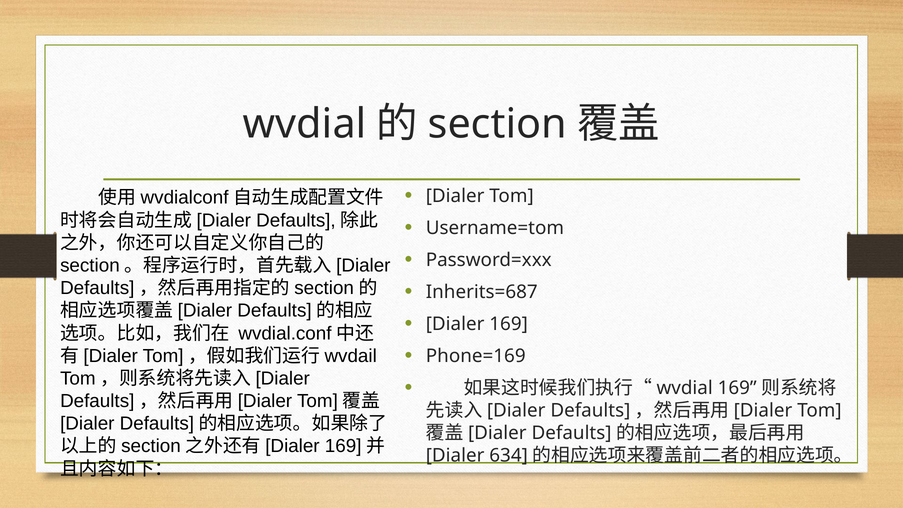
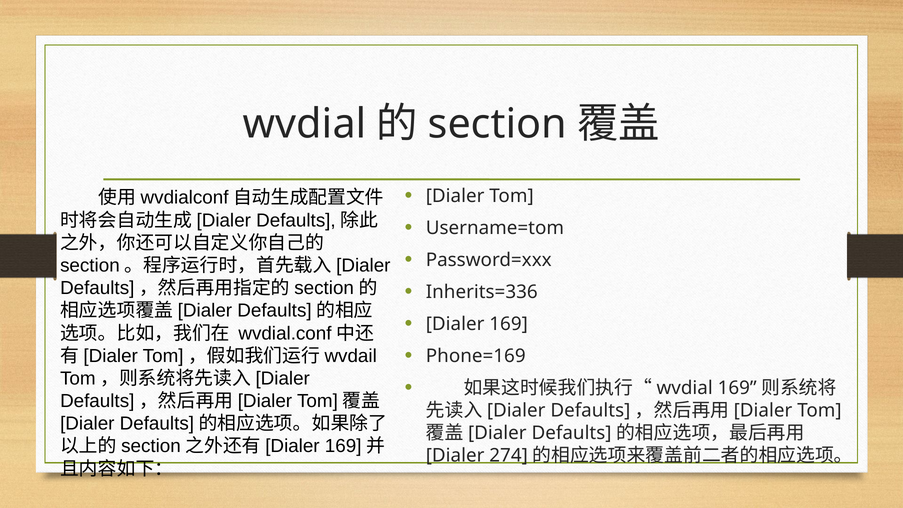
Inherits=687: Inherits=687 -> Inherits=336 (482, 292)
634: 634 -> 274 (509, 456)
